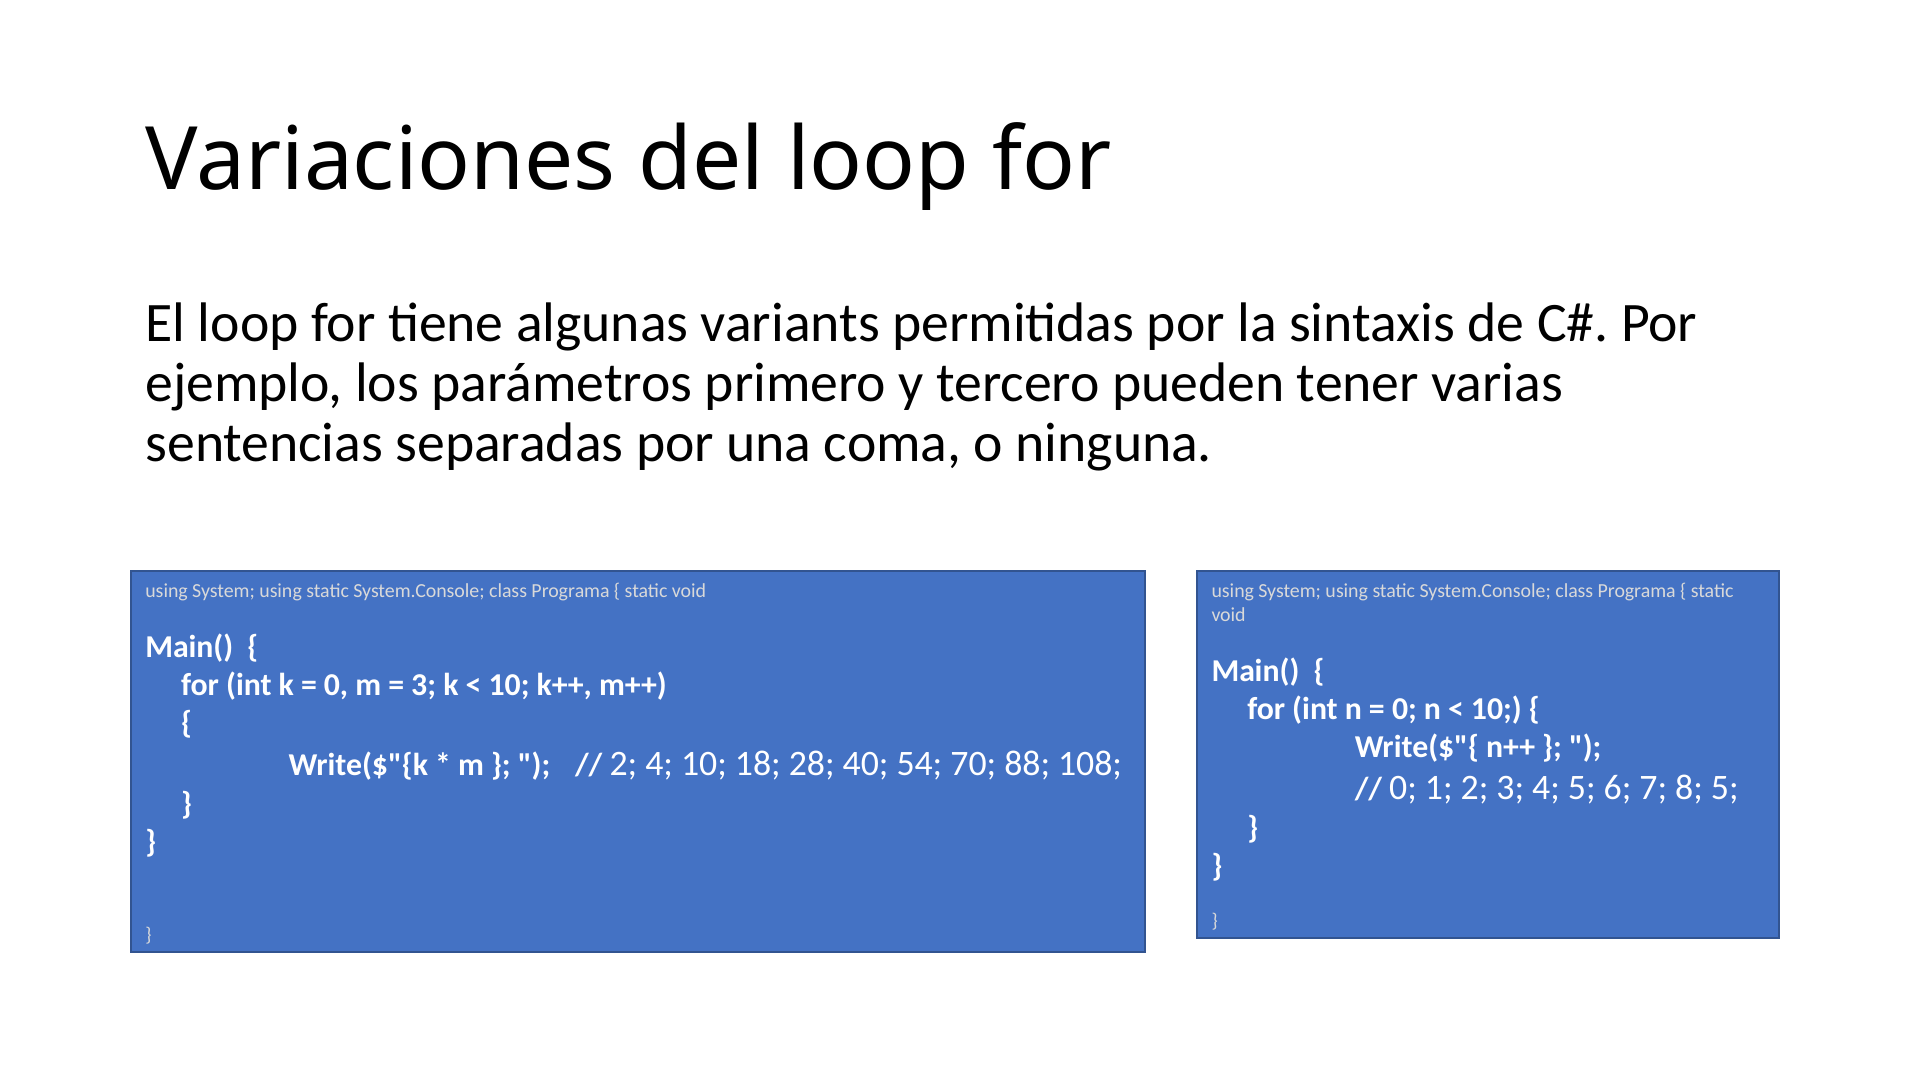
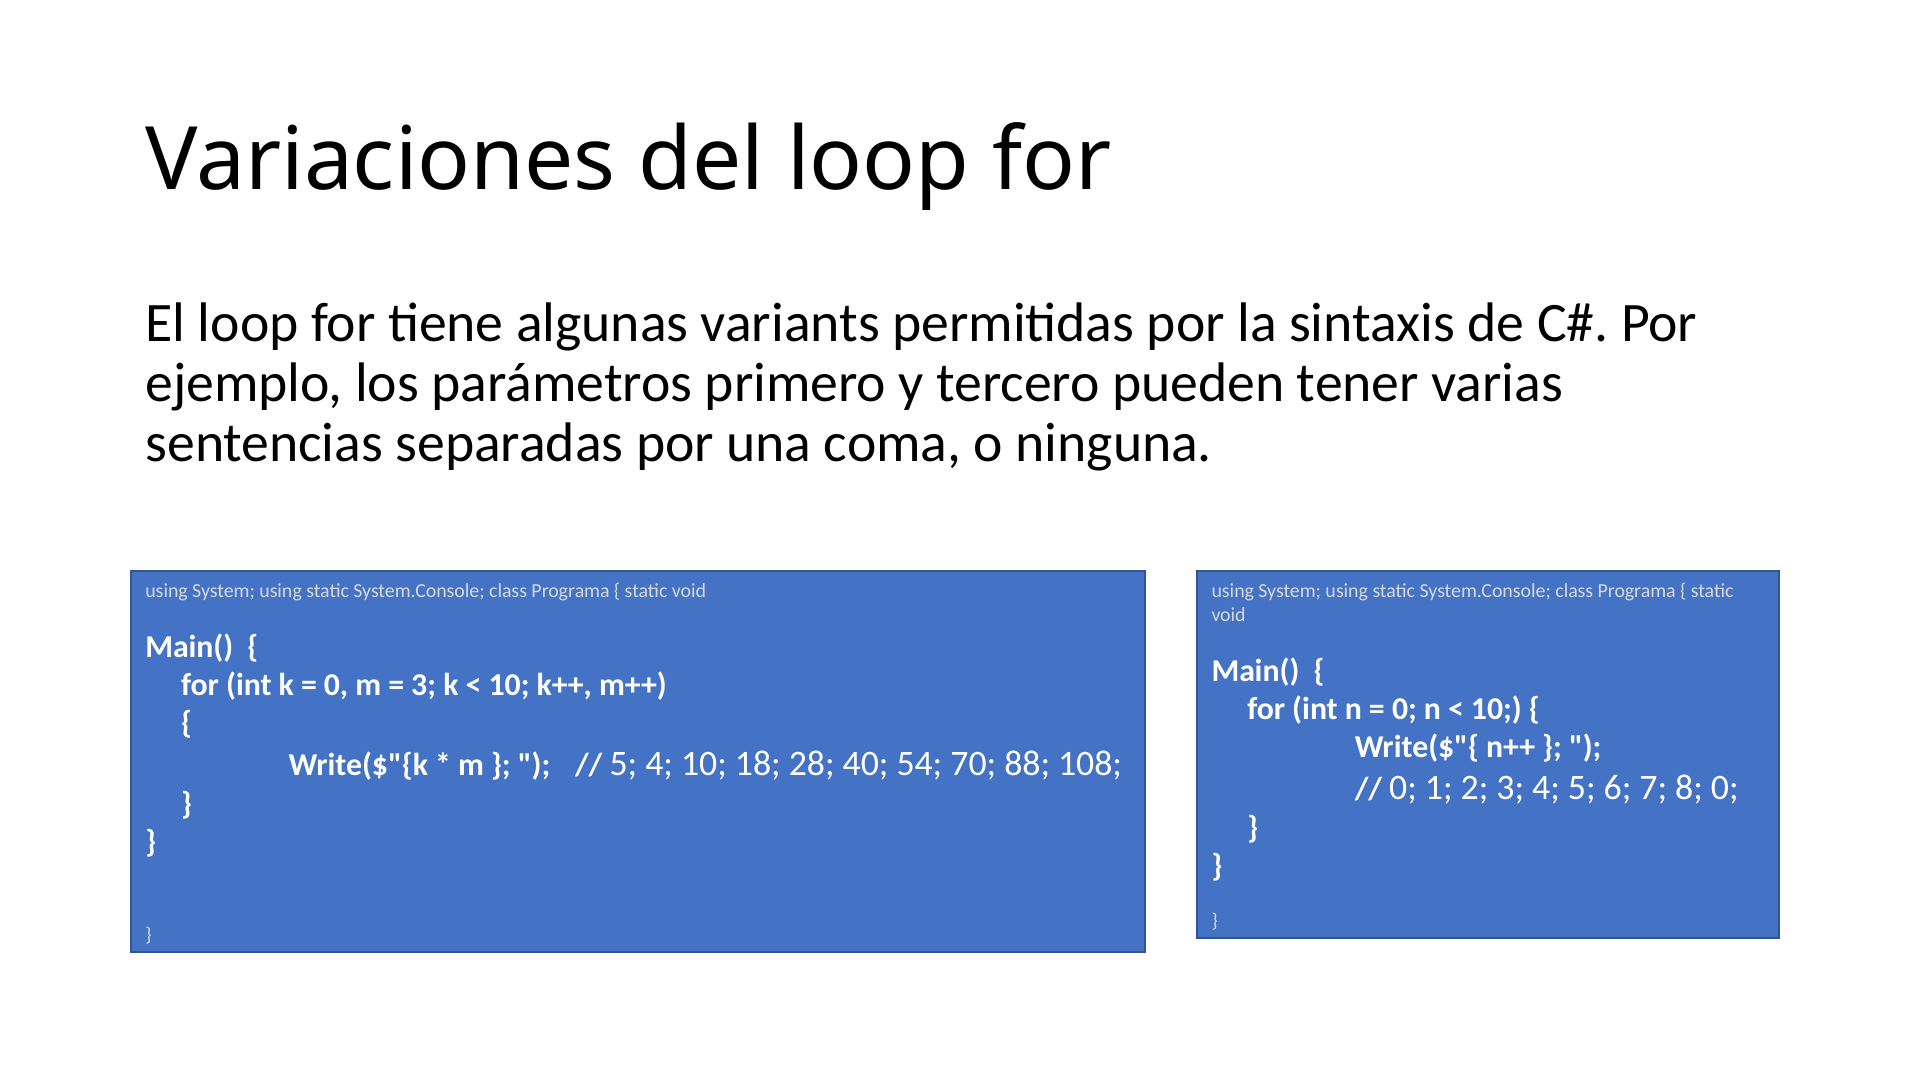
2: 2 -> 5 (623, 764)
8 5: 5 -> 0 (1725, 788)
